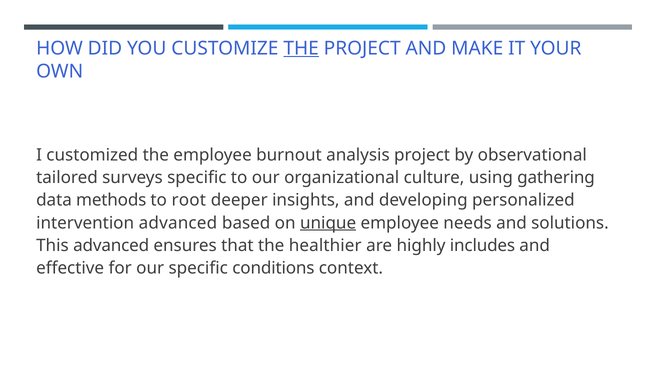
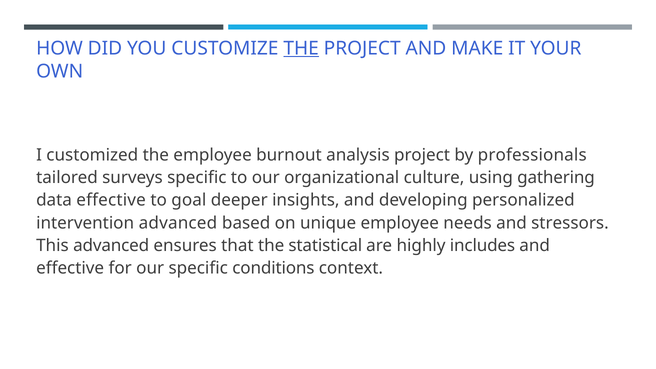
observational: observational -> professionals (532, 155)
data methods: methods -> effective (111, 200)
root: root -> goal (189, 200)
unique underline: present -> none (328, 223)
solutions: solutions -> stressors (570, 223)
healthier: healthier -> statistical (325, 245)
